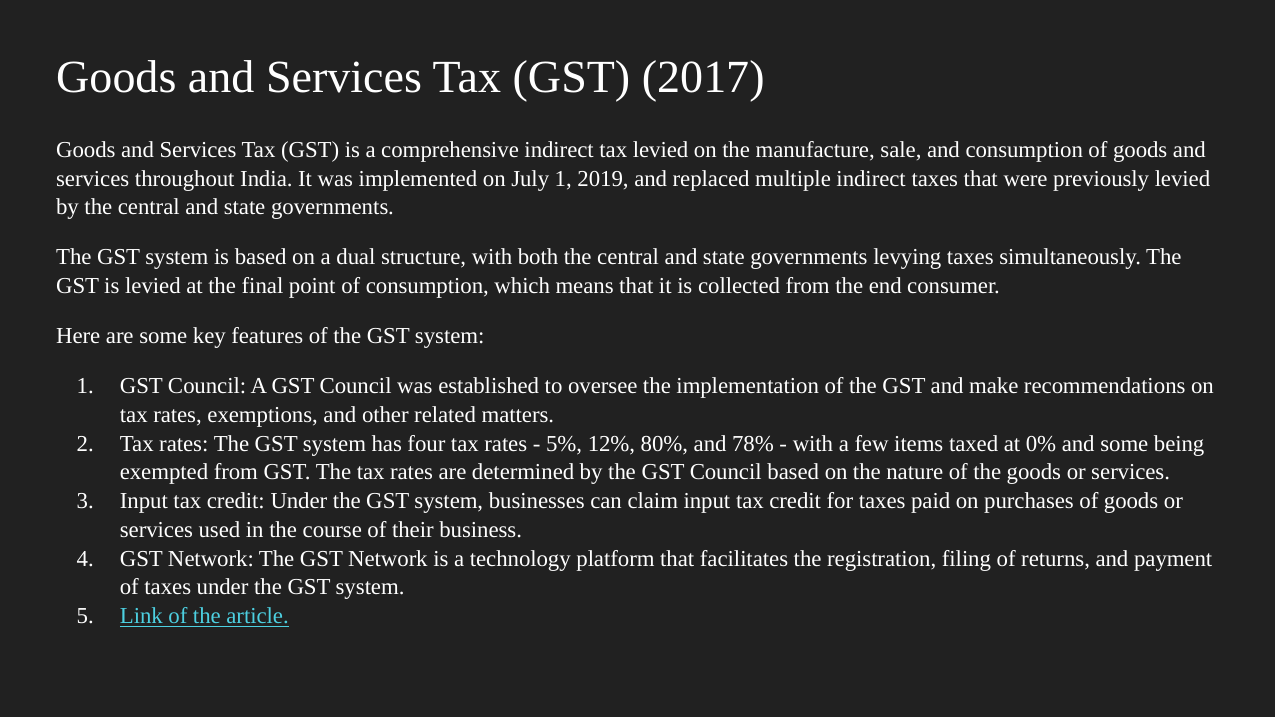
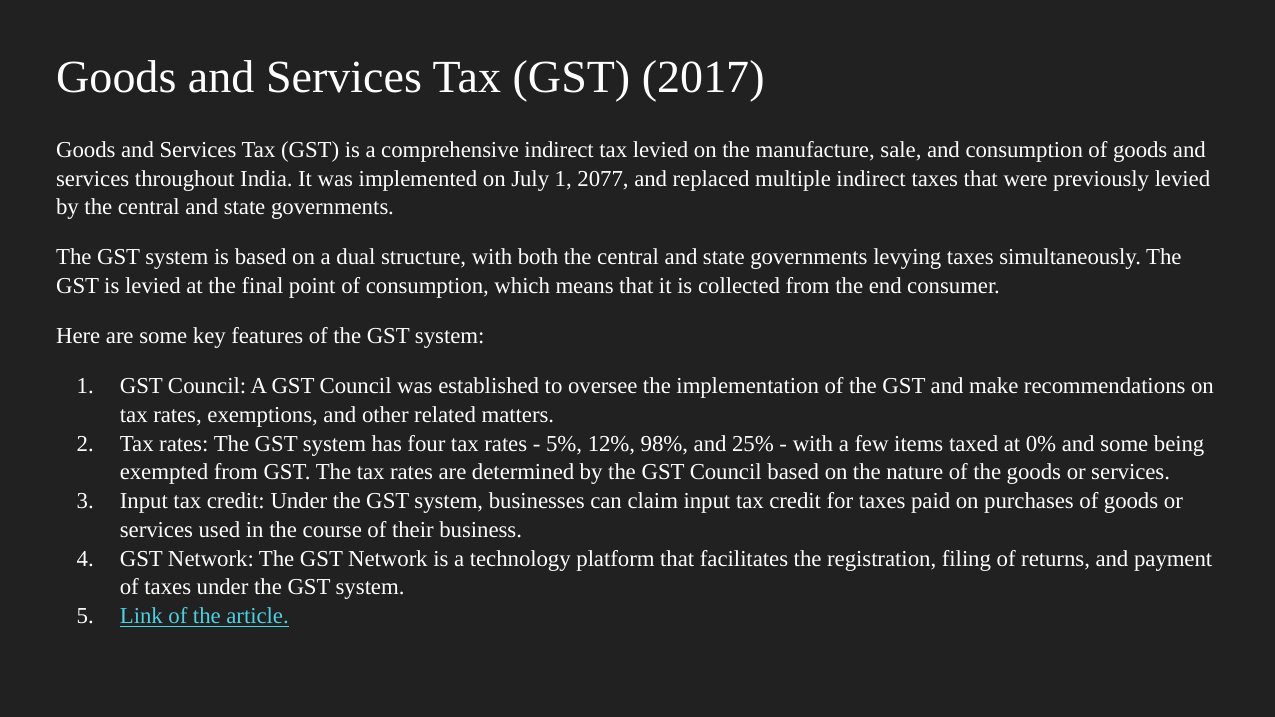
2019: 2019 -> 2077 (603, 179)
80%: 80% -> 98% (664, 444)
78%: 78% -> 25% (753, 444)
